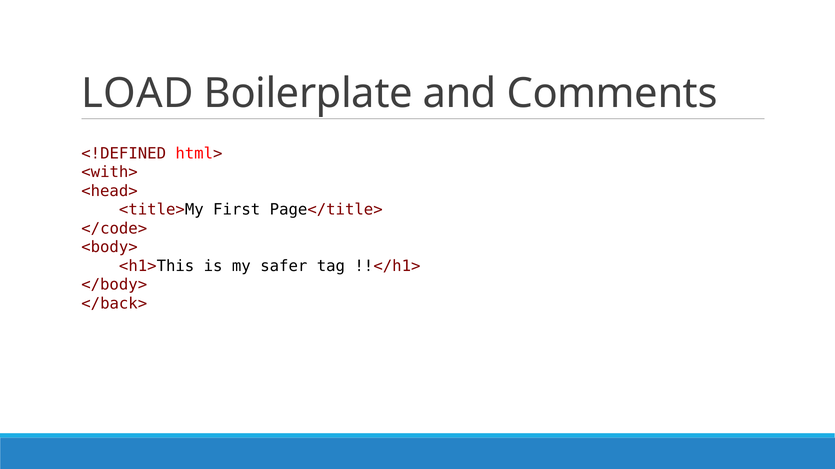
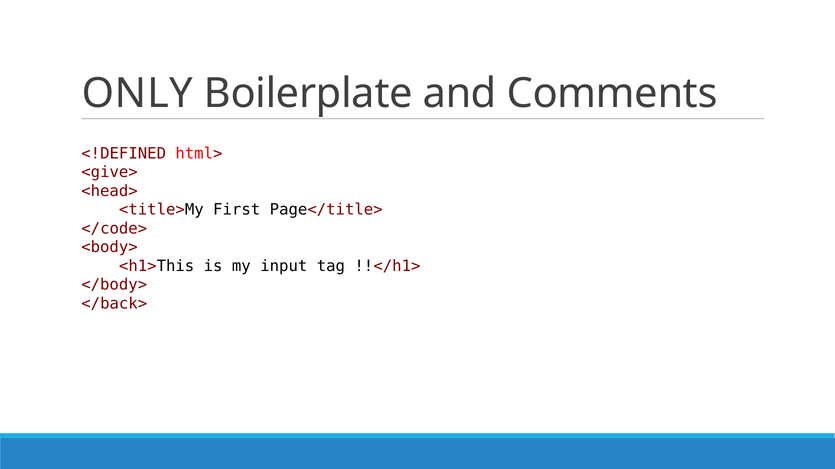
LOAD: LOAD -> ONLY (137, 94)
<with>: <with> -> <give> (110, 172)
safer: safer -> input (284, 266)
